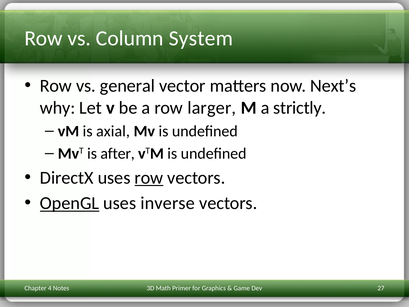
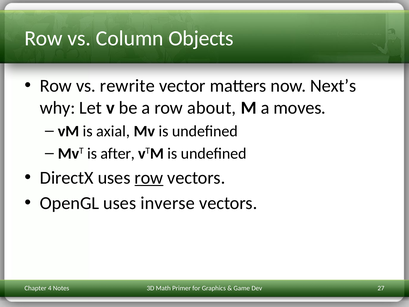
System: System -> Objects (201, 38)
general: general -> rewrite (127, 86)
larger: larger -> about (212, 108)
strictly: strictly -> moves (300, 108)
OpenGL underline: present -> none (70, 203)
